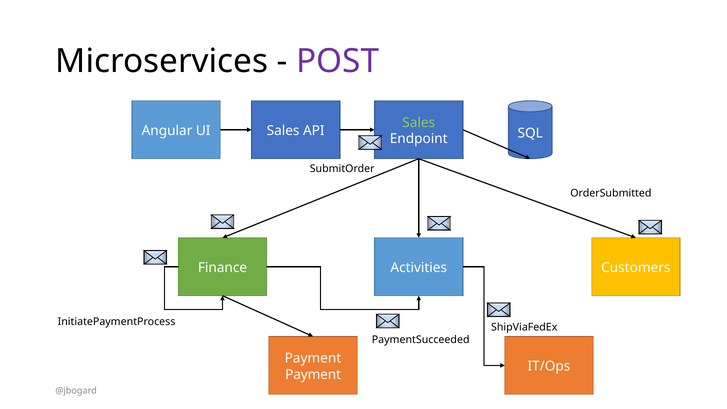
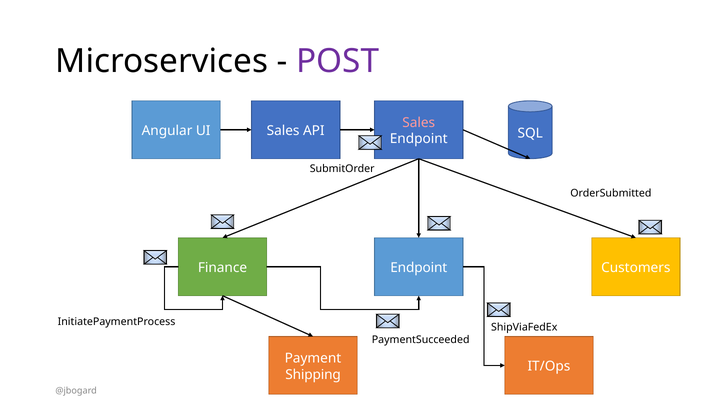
Sales colour: light green -> pink (419, 123)
Activities: Activities -> Endpoint (419, 268)
Payment: Payment -> Shipping (313, 374)
